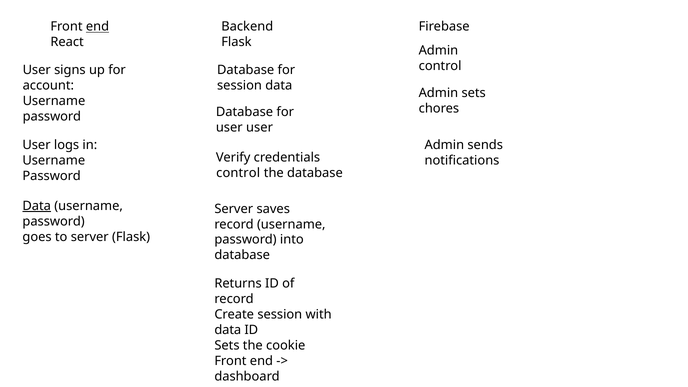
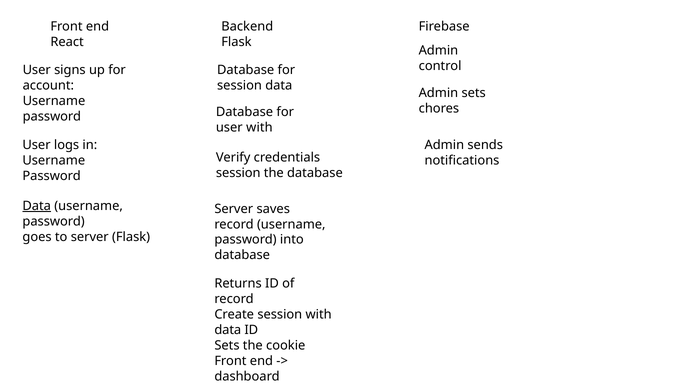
end underline: present -> none (97, 27)
user user: user -> with (259, 127)
control: control -> session (238, 173)
